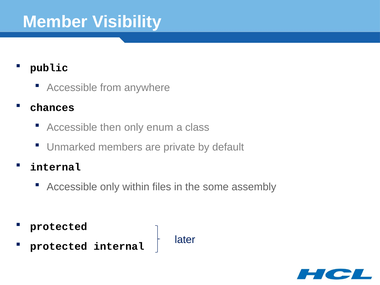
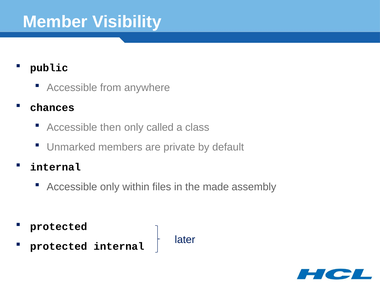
enum: enum -> called (160, 127)
some: some -> made (216, 187)
